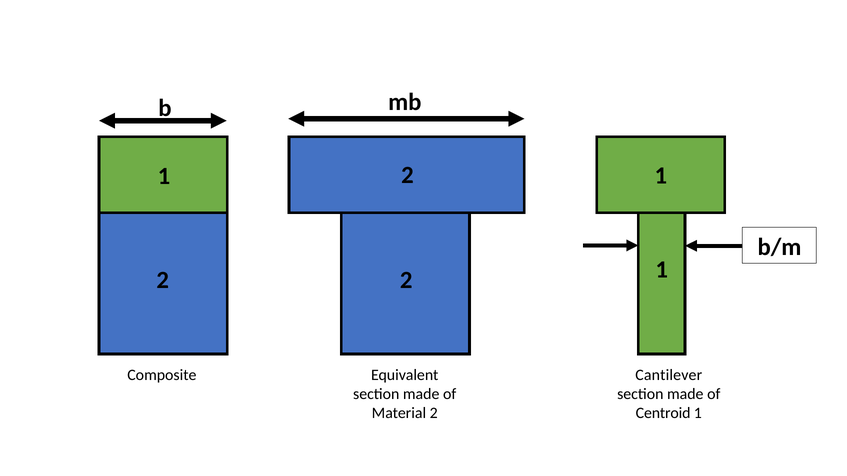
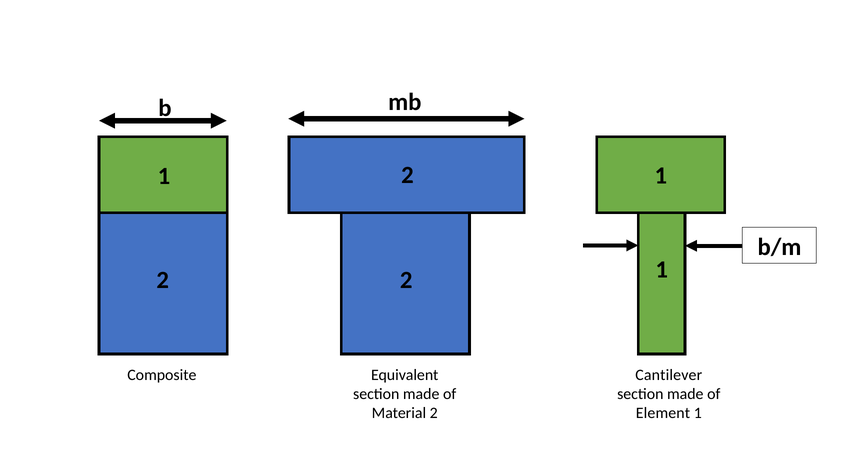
Centroid: Centroid -> Element (663, 413)
